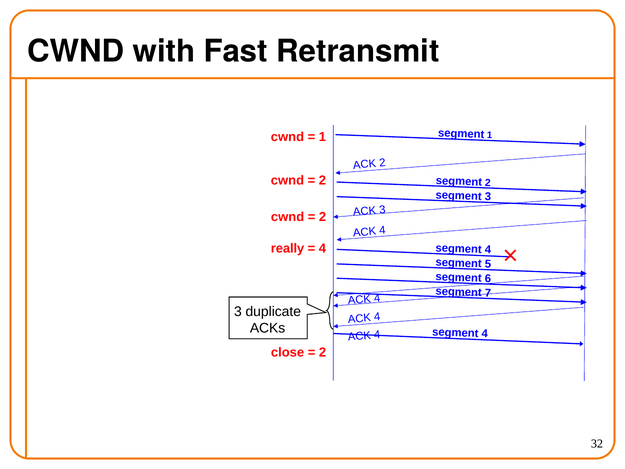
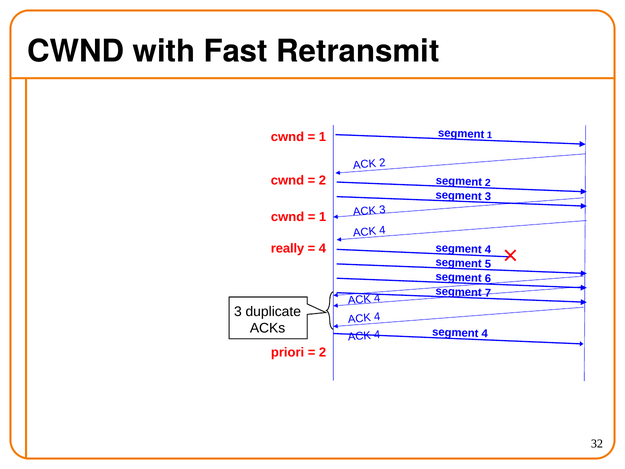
2: 2 -> 1 (323, 217)
close: close -> priori (288, 352)
